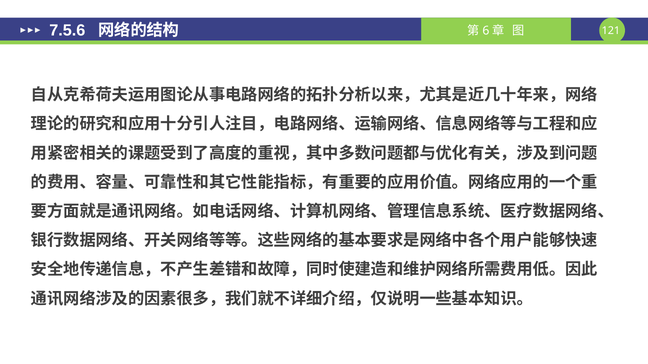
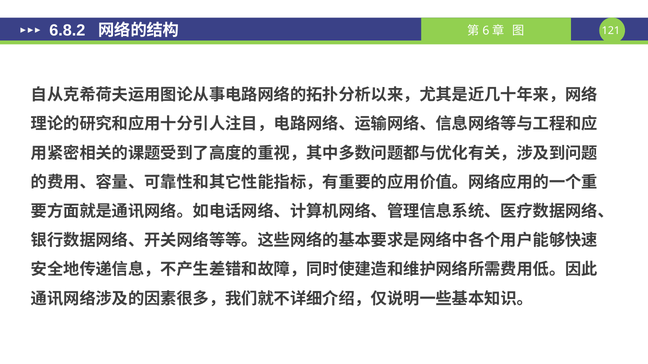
7.5.6: 7.5.6 -> 6.8.2 (67, 31)
